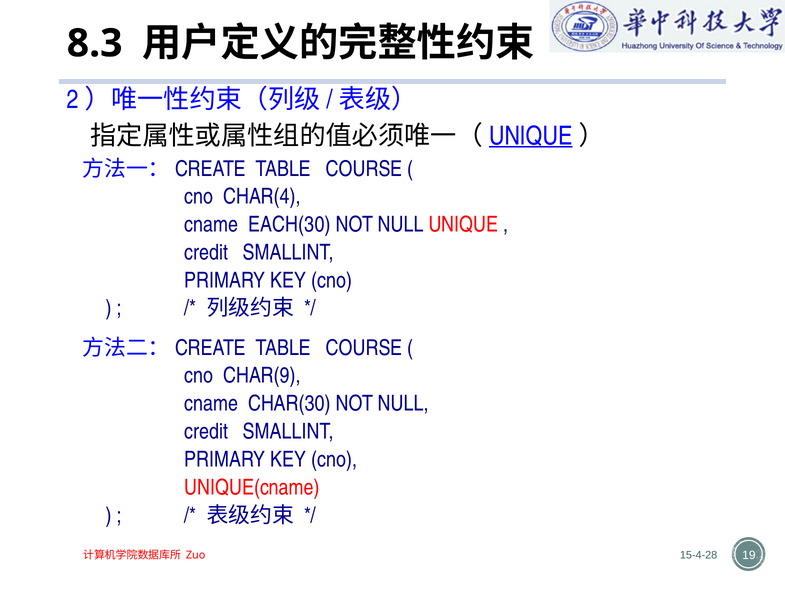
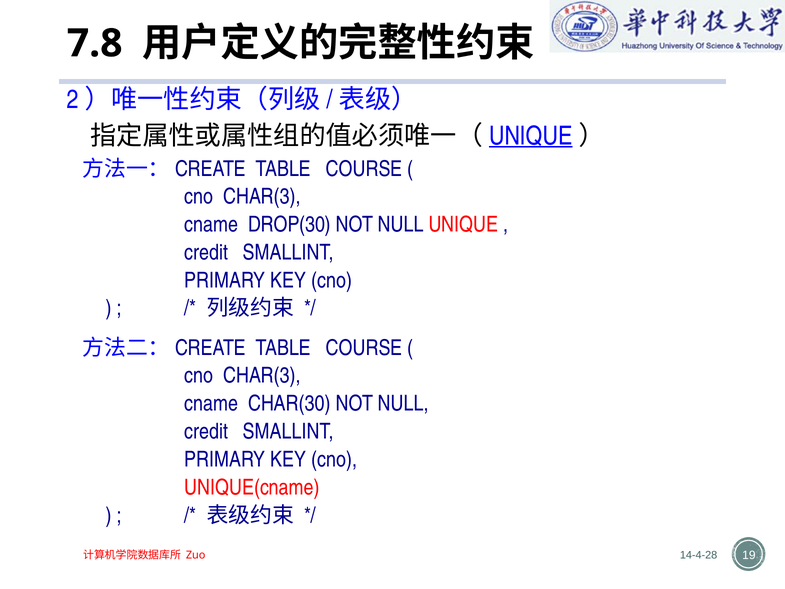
8.3: 8.3 -> 7.8 (95, 43)
CHAR(4: CHAR(4 -> CHAR(3 (262, 196)
EACH(30: EACH(30 -> DROP(30 (289, 224)
CHAR(9: CHAR(9 -> CHAR(3 (262, 376)
15-4-28: 15-4-28 -> 14-4-28 (699, 555)
